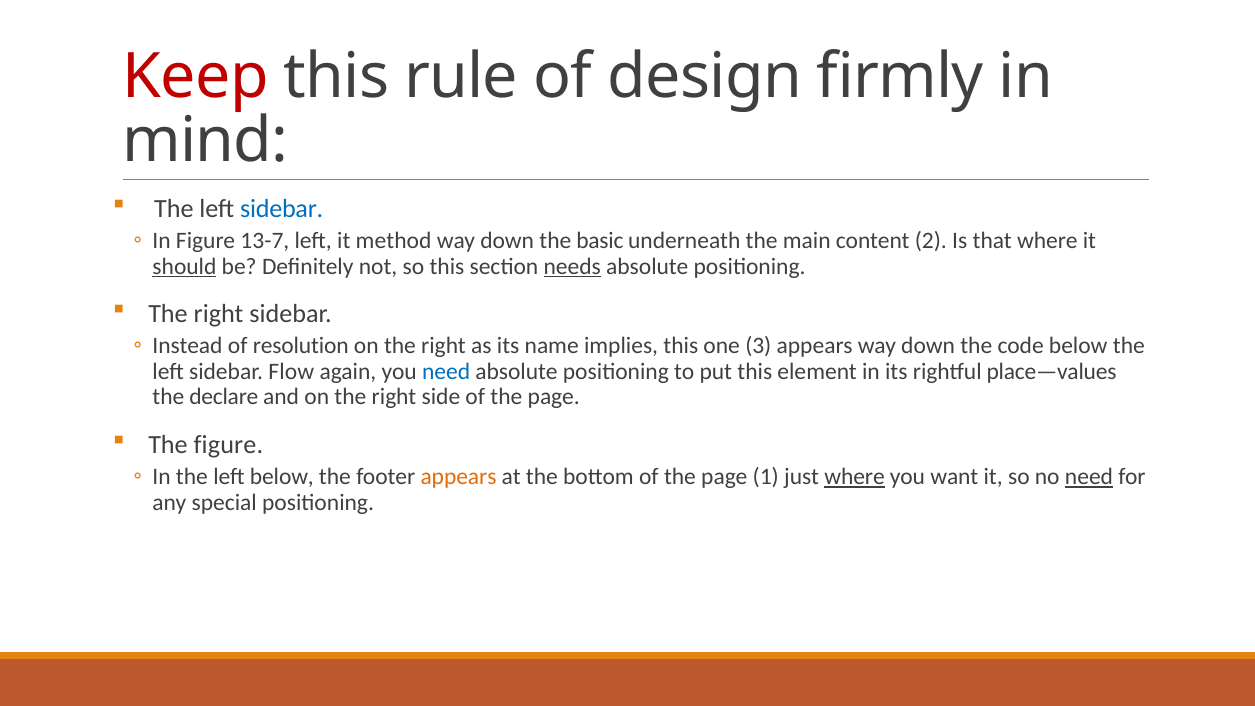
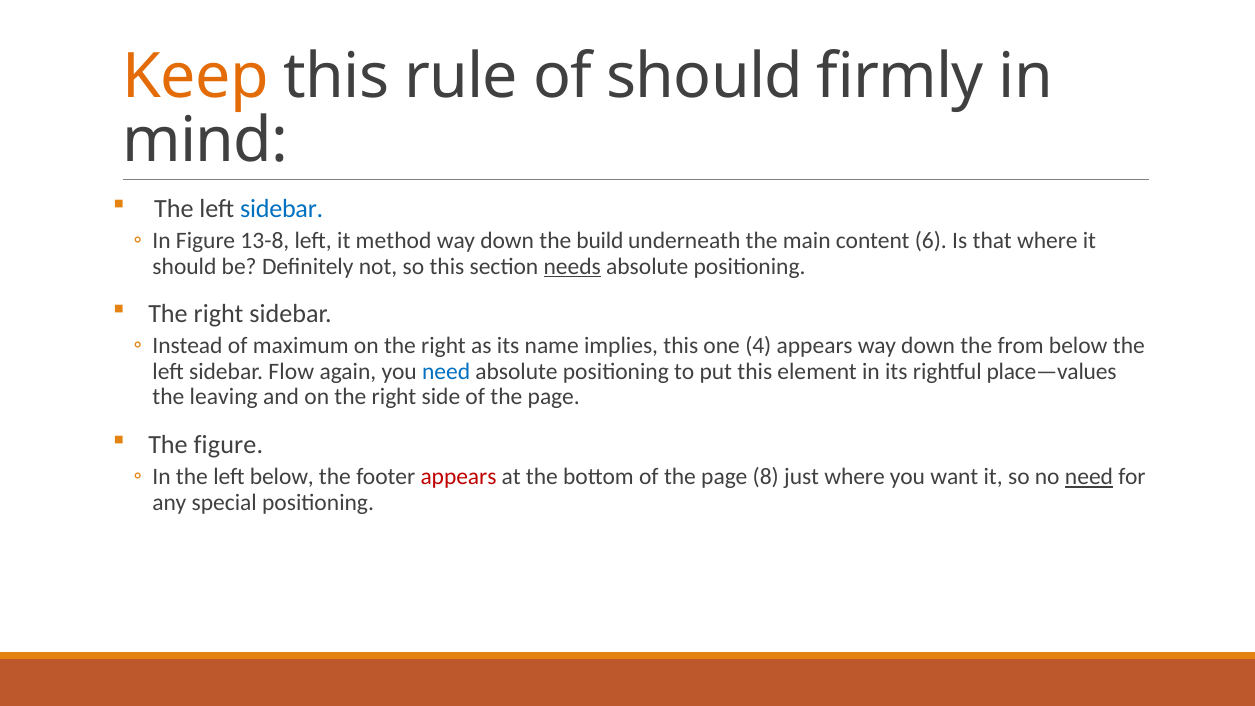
Keep colour: red -> orange (196, 77)
of design: design -> should (705, 77)
13-7: 13-7 -> 13-8 (265, 241)
basic: basic -> build (600, 241)
2: 2 -> 6 (931, 241)
should underline: present -> none (184, 266)
resolution: resolution -> maximum (301, 346)
3: 3 -> 4 (758, 346)
code: code -> from (1021, 346)
declare: declare -> leaving (224, 397)
appears colour: orange -> red (459, 477)
1: 1 -> 8 (766, 477)
where underline: present -> none (855, 477)
